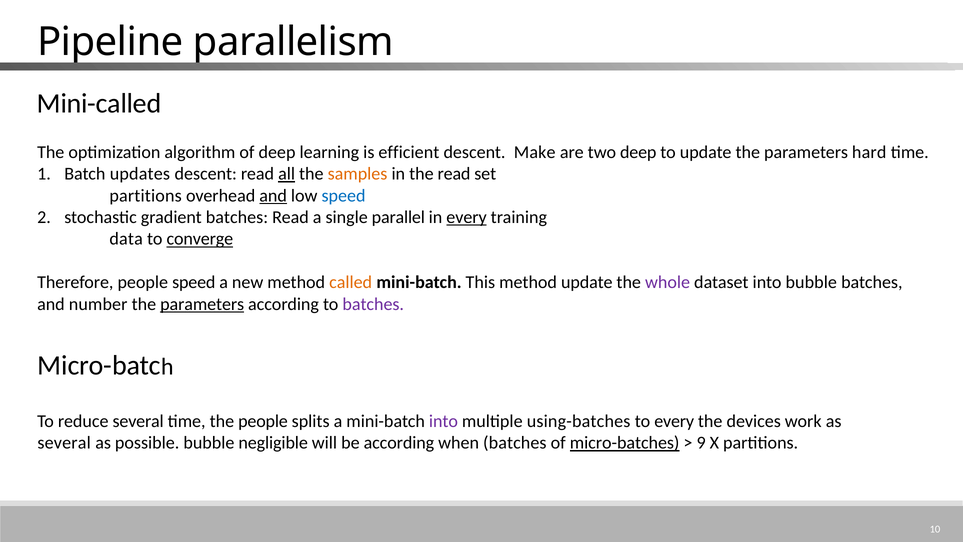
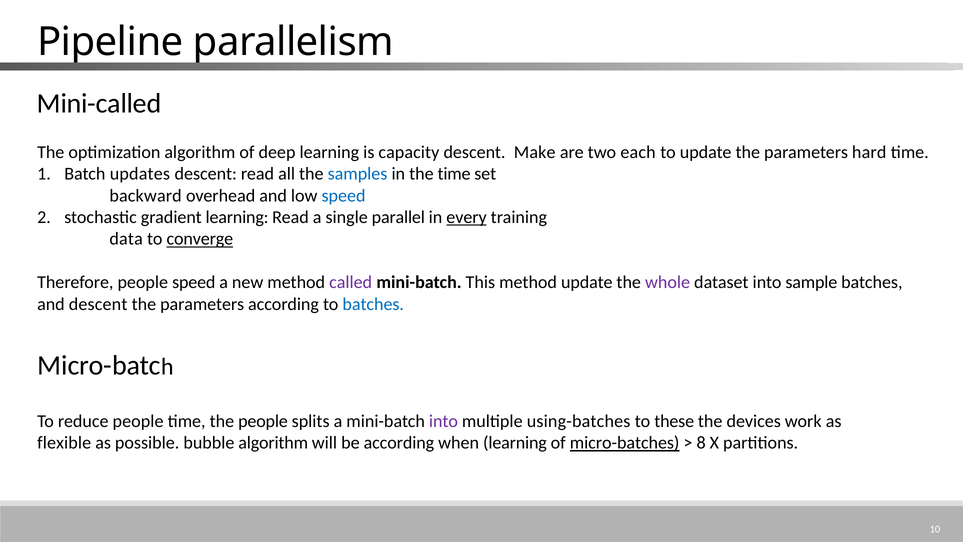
efficient: efficient -> capacity (409, 152)
two deep: deep -> each (638, 152)
all underline: present -> none (287, 174)
samples colour: orange -> blue (358, 174)
the read: read -> time (454, 174)
partitions: partitions -> backward (146, 196)
and underline: present -> none (273, 196)
gradient batches: batches -> learning (237, 217)
called colour: orange -> purple (351, 282)
into bubble: bubble -> sample (811, 282)
and number: number -> descent (98, 304)
parameters underline: present -> none (202, 304)
batches colour: purple -> blue (373, 304)
reduce several: several -> people (138, 421)
to every: every -> these (674, 421)
several: several -> flexible (64, 443)
bubble negligible: negligible -> algorithm (273, 443)
when batches: batches -> learning (515, 443)
9: 9 -> 8 (701, 443)
